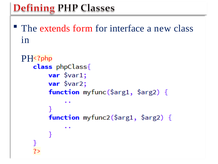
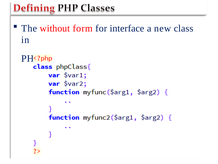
extends: extends -> without (55, 28)
